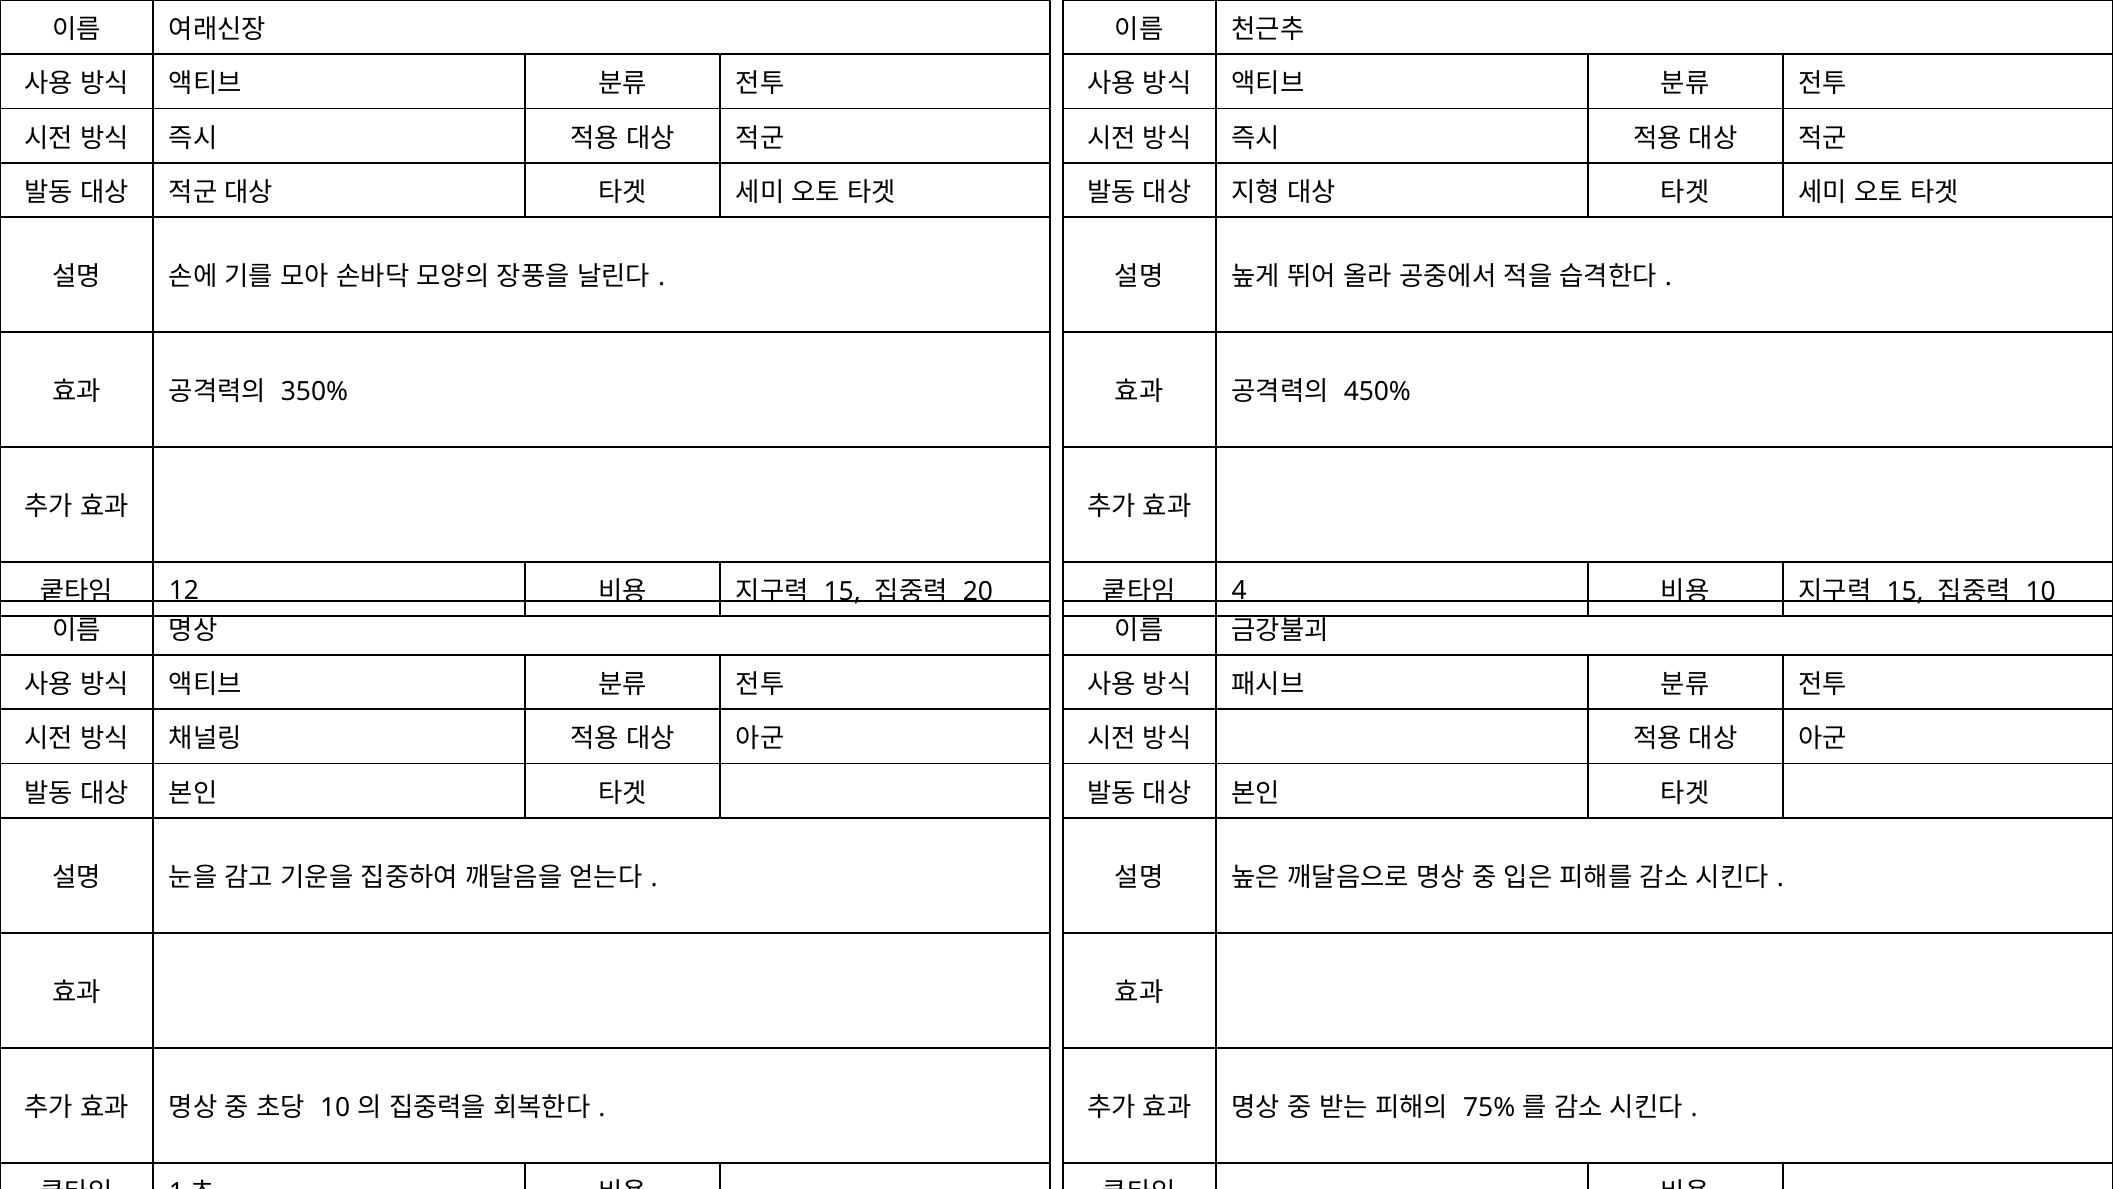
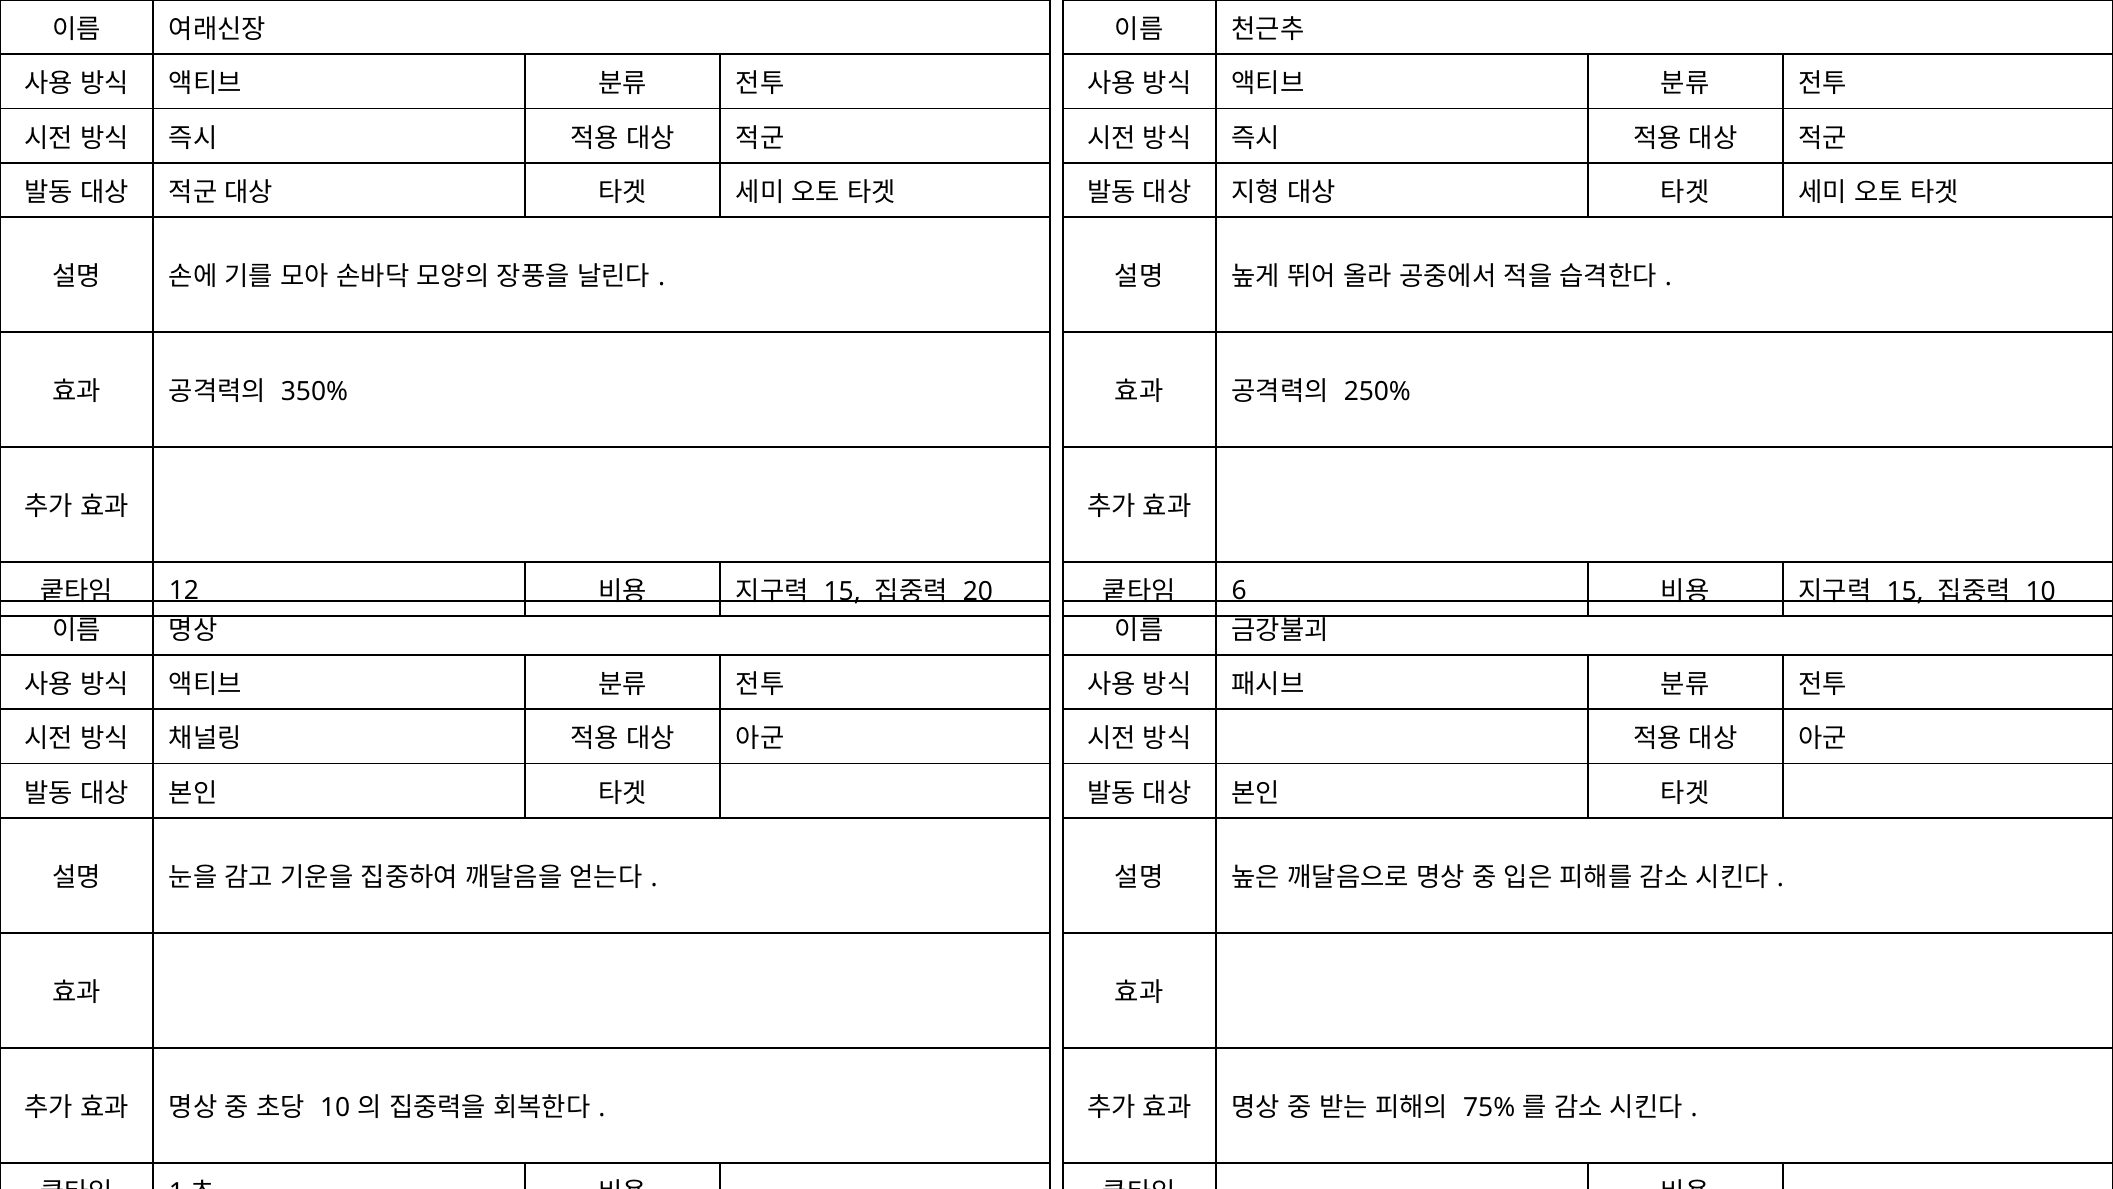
450%: 450% -> 250% (1377, 392)
4: 4 -> 6 (1239, 590)
